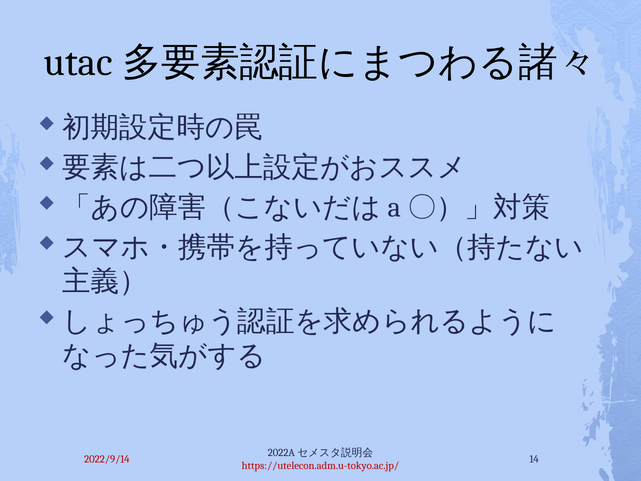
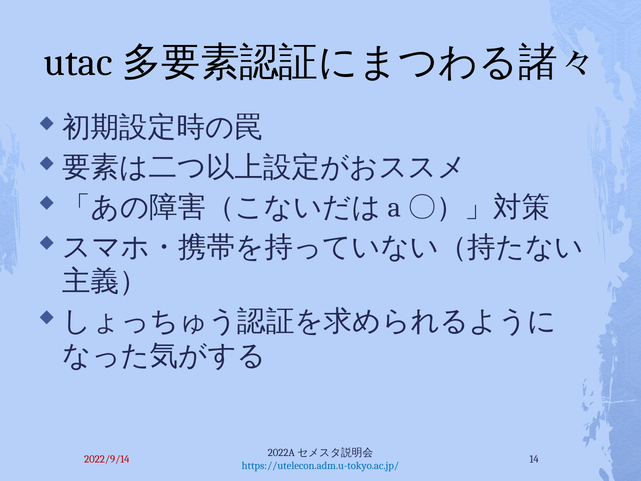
https://utelecon.adm.u-tokyo.ac.jp/ colour: red -> blue (320, 466)
